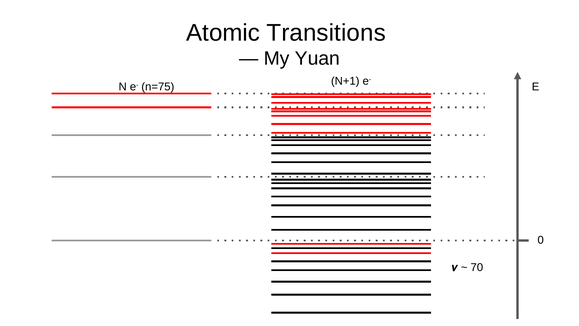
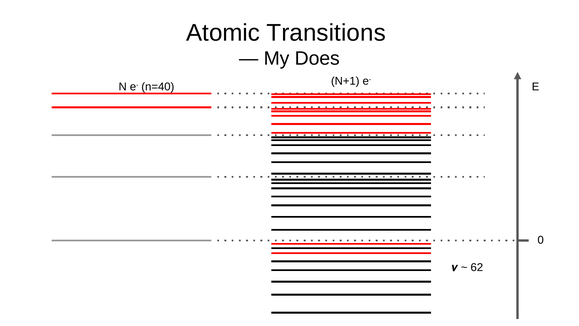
Yuan: Yuan -> Does (317, 59)
n=75: n=75 -> n=40 (158, 87)
70: 70 -> 62 (477, 267)
